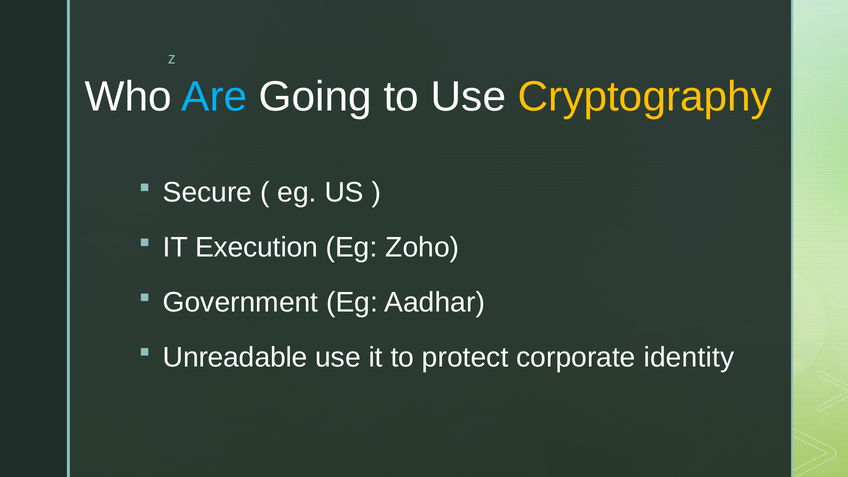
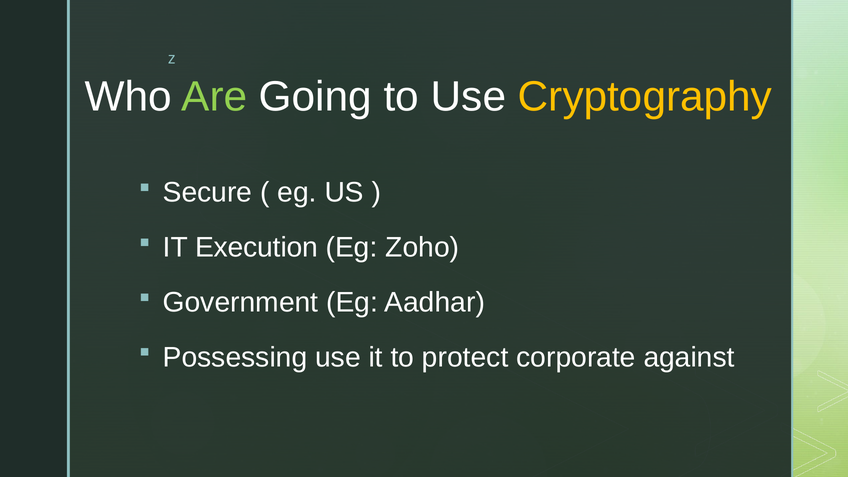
Are colour: light blue -> light green (214, 97)
Unreadable: Unreadable -> Possessing (235, 357)
identity: identity -> against (689, 357)
